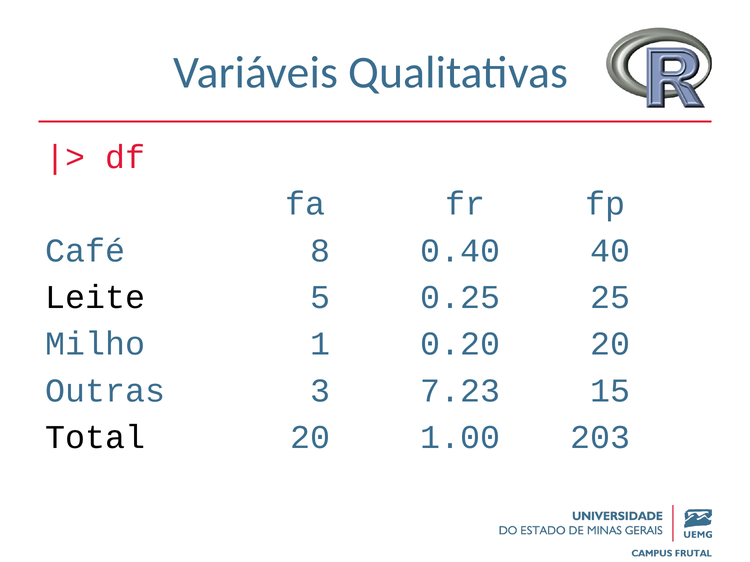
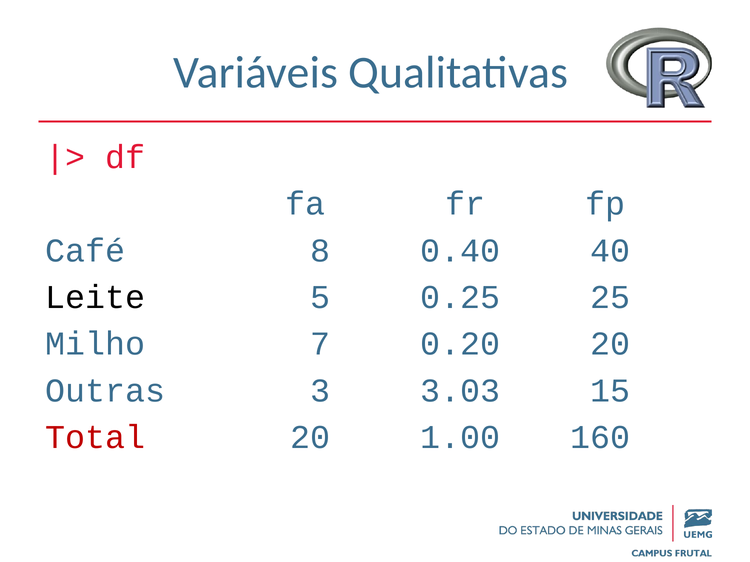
1: 1 -> 7 (320, 344)
7.23: 7.23 -> 3.03 (460, 391)
Total colour: black -> red (95, 438)
203: 203 -> 160 (600, 438)
